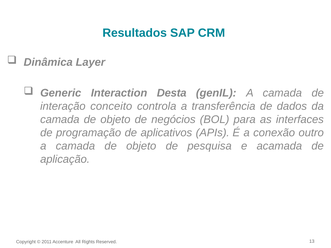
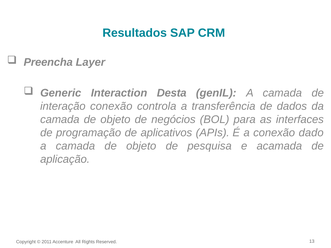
Dinâmica: Dinâmica -> Preencha (48, 62)
interação conceito: conceito -> conexão (111, 106)
outro: outro -> dado (311, 133)
